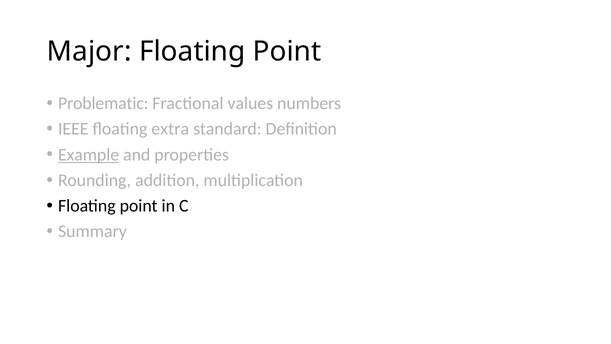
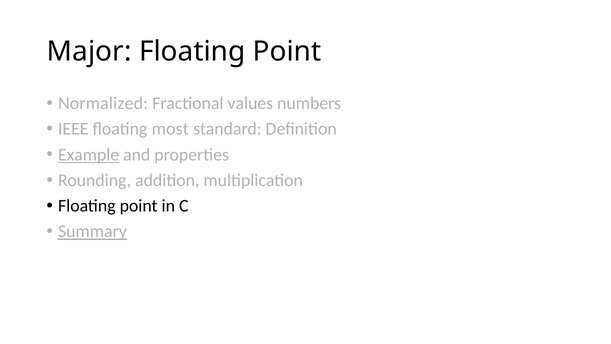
Problematic: Problematic -> Normalized (103, 103)
extra: extra -> most (170, 129)
Summary underline: none -> present (92, 231)
